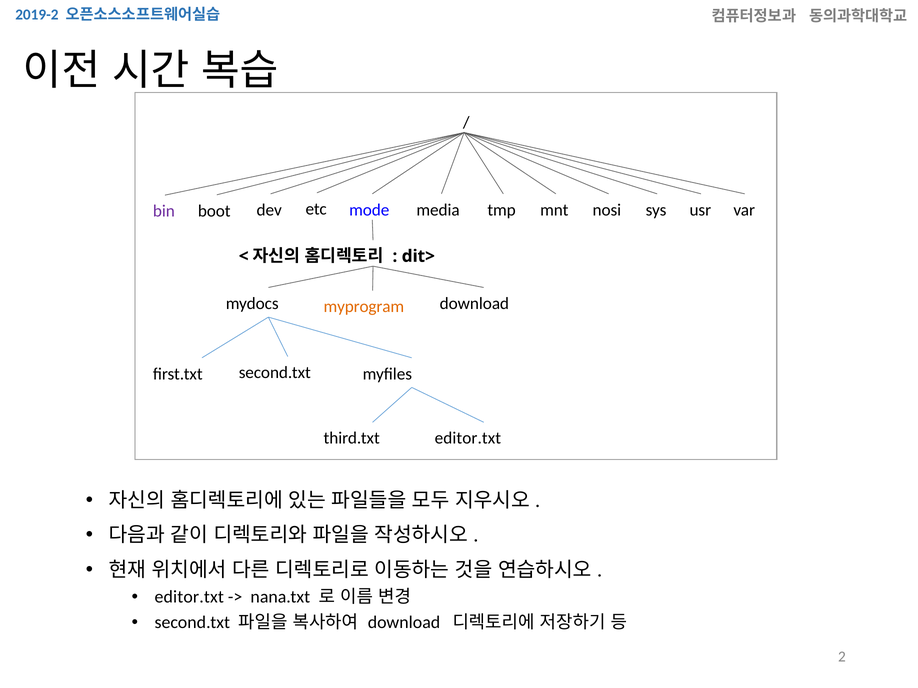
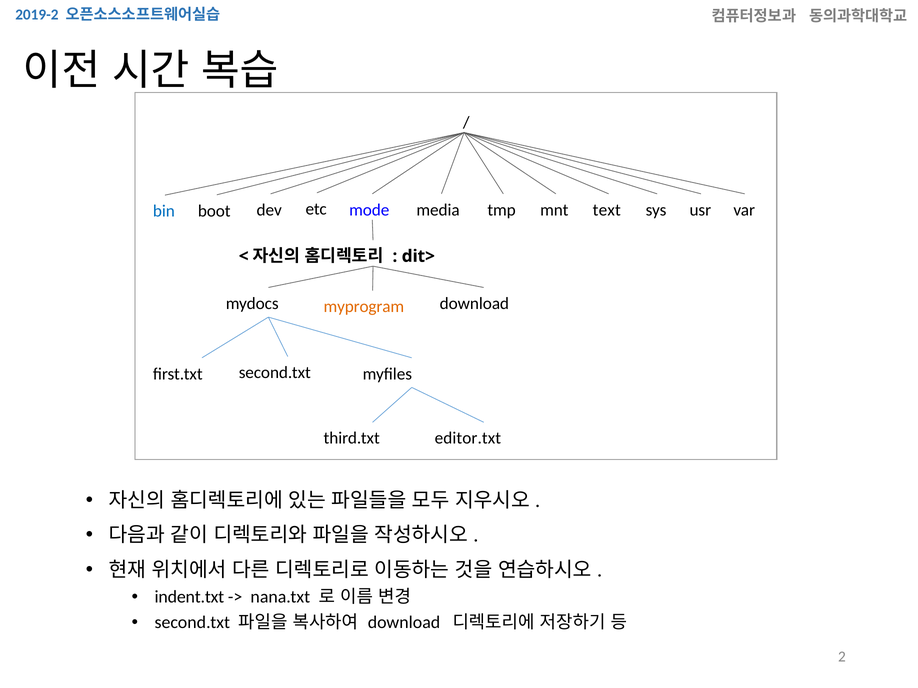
bin colour: purple -> blue (164, 211)
nosi: nosi -> text (607, 210)
editor.txt: editor.txt -> indent.txt (189, 597)
